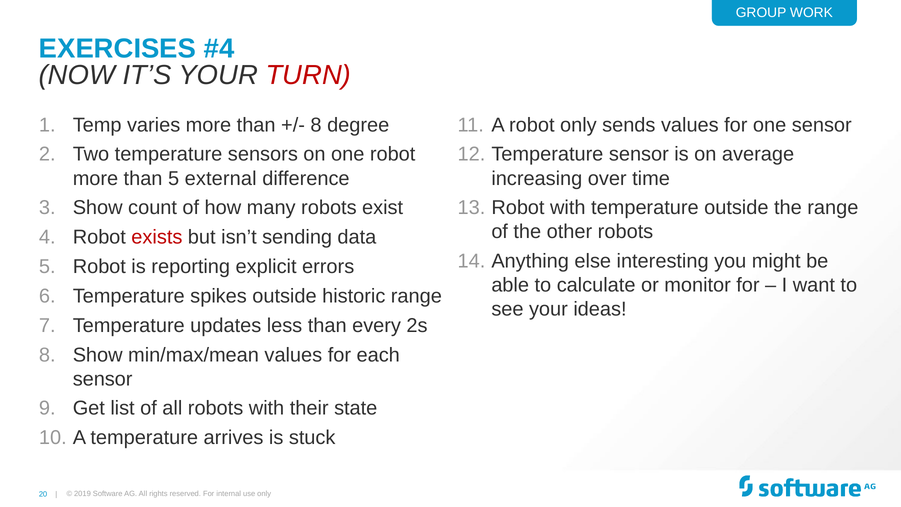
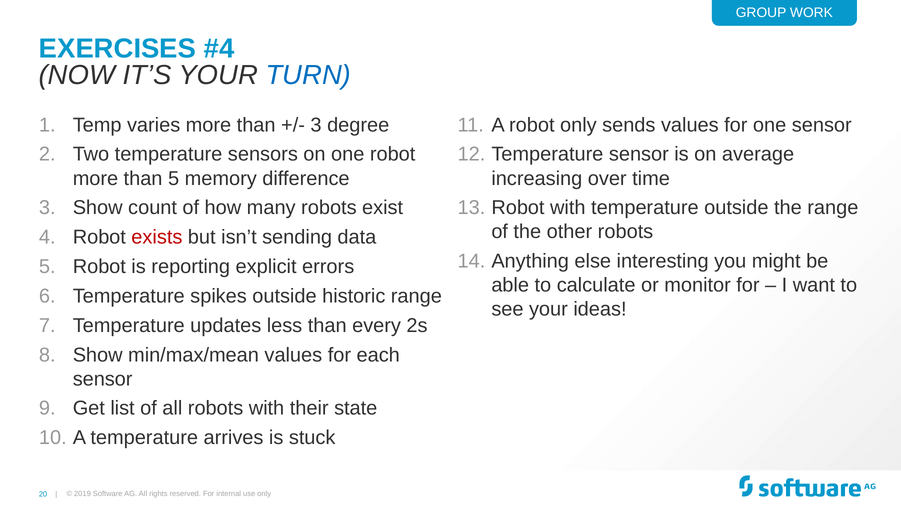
TURN colour: red -> blue (308, 75)
8: 8 -> 3 (316, 125)
external: external -> memory (221, 178)
